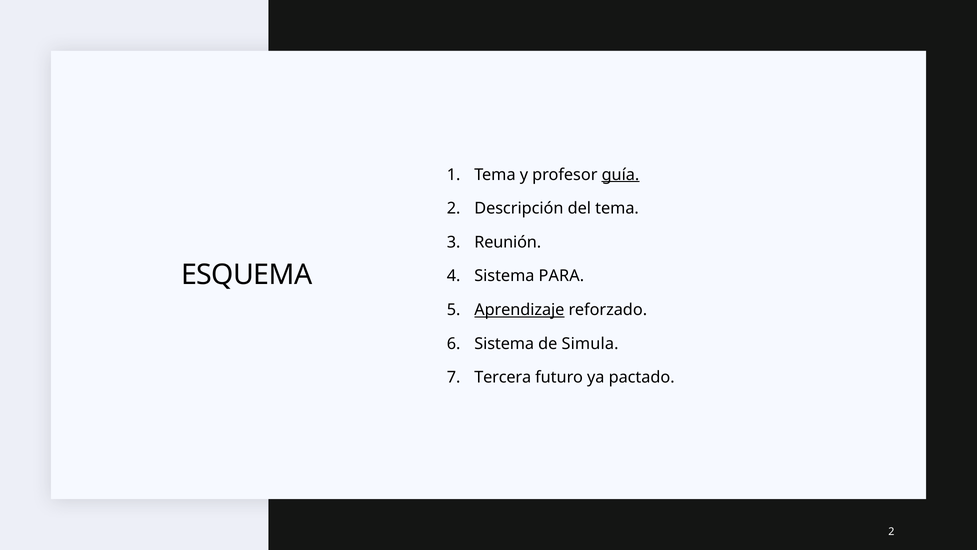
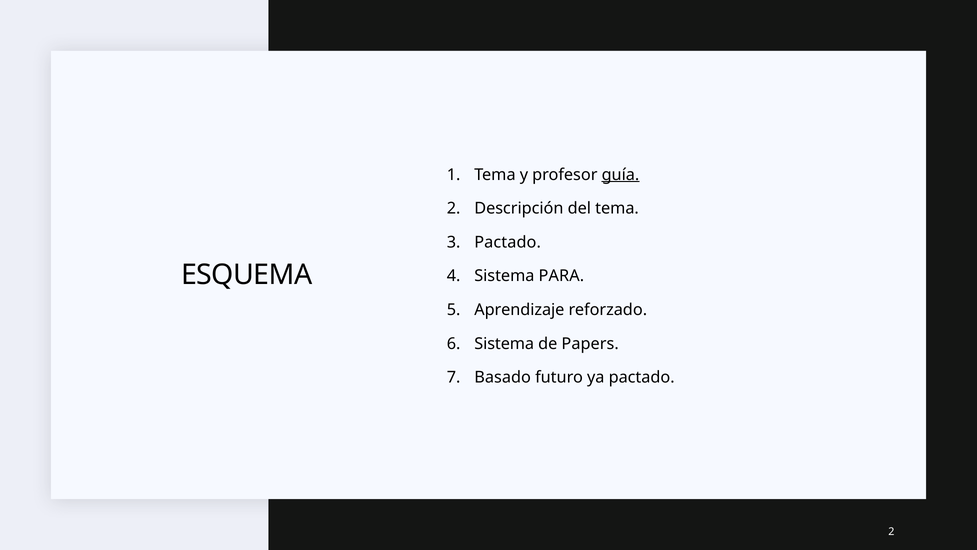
Reunión: Reunión -> Pactado (508, 242)
Aprendizaje underline: present -> none (519, 310)
Simula: Simula -> Papers (590, 343)
Tercera: Tercera -> Basado (503, 377)
